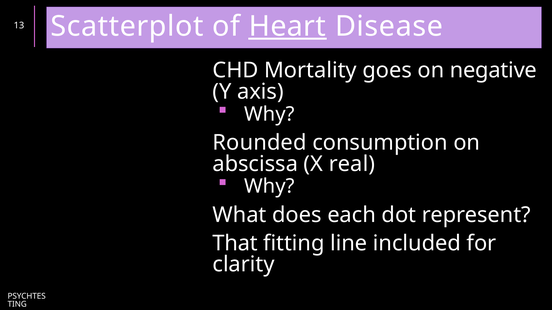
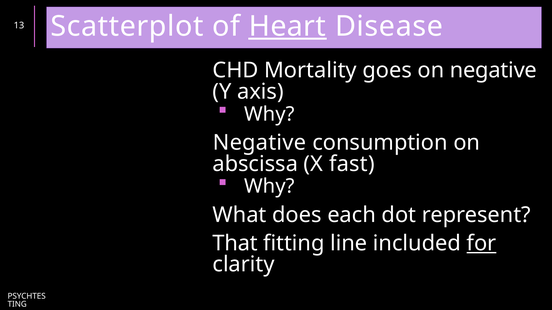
Rounded: Rounded -> Negative (260, 143)
real: real -> fast (352, 164)
for underline: none -> present (481, 244)
